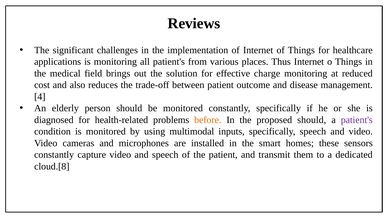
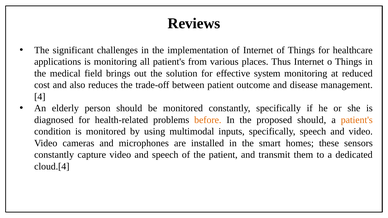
charge: charge -> system (267, 73)
patient's colour: purple -> orange (357, 120)
cloud.[8: cloud.[8 -> cloud.[4 (52, 167)
